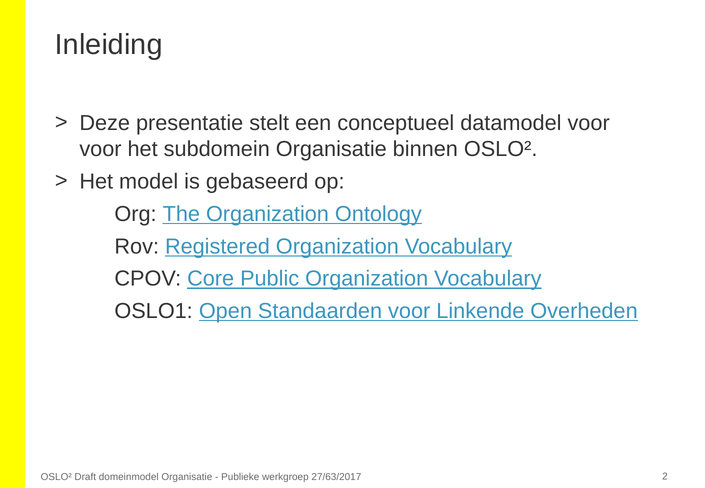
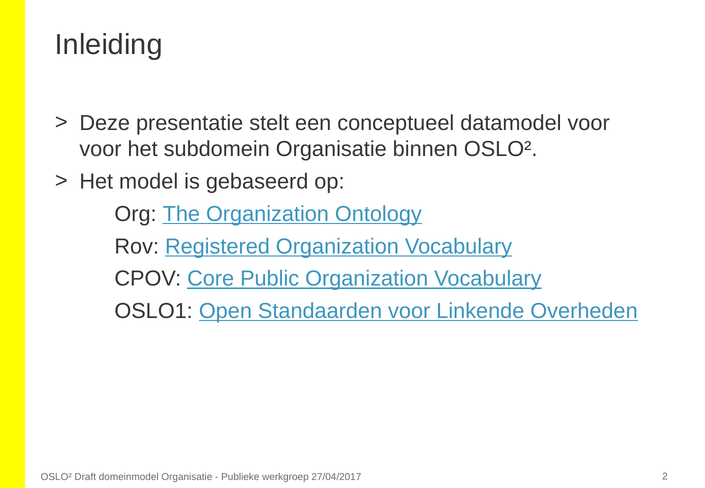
27/63/2017: 27/63/2017 -> 27/04/2017 (336, 477)
